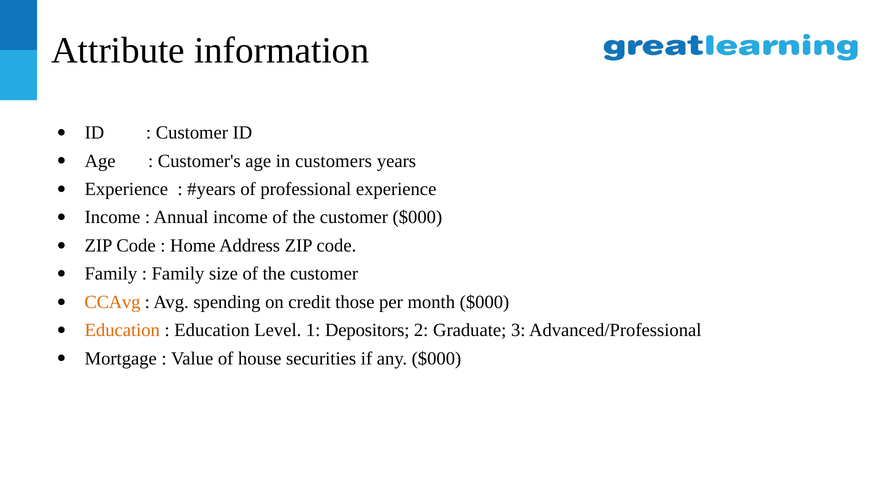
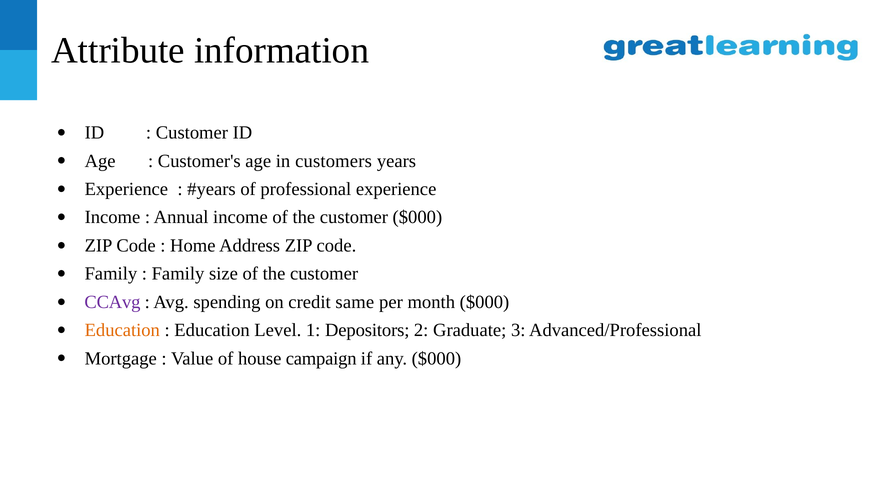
CCAvg colour: orange -> purple (112, 302)
those: those -> same (355, 302)
securities: securities -> campaign (321, 359)
